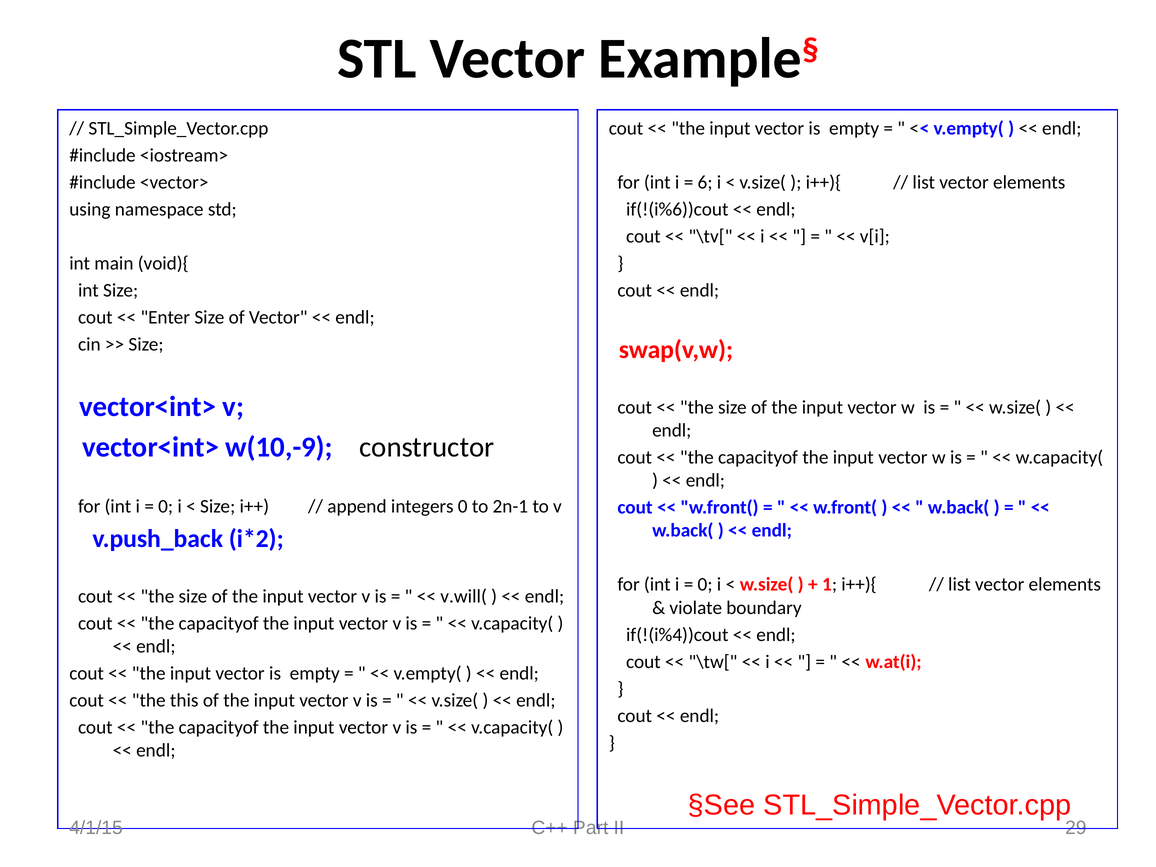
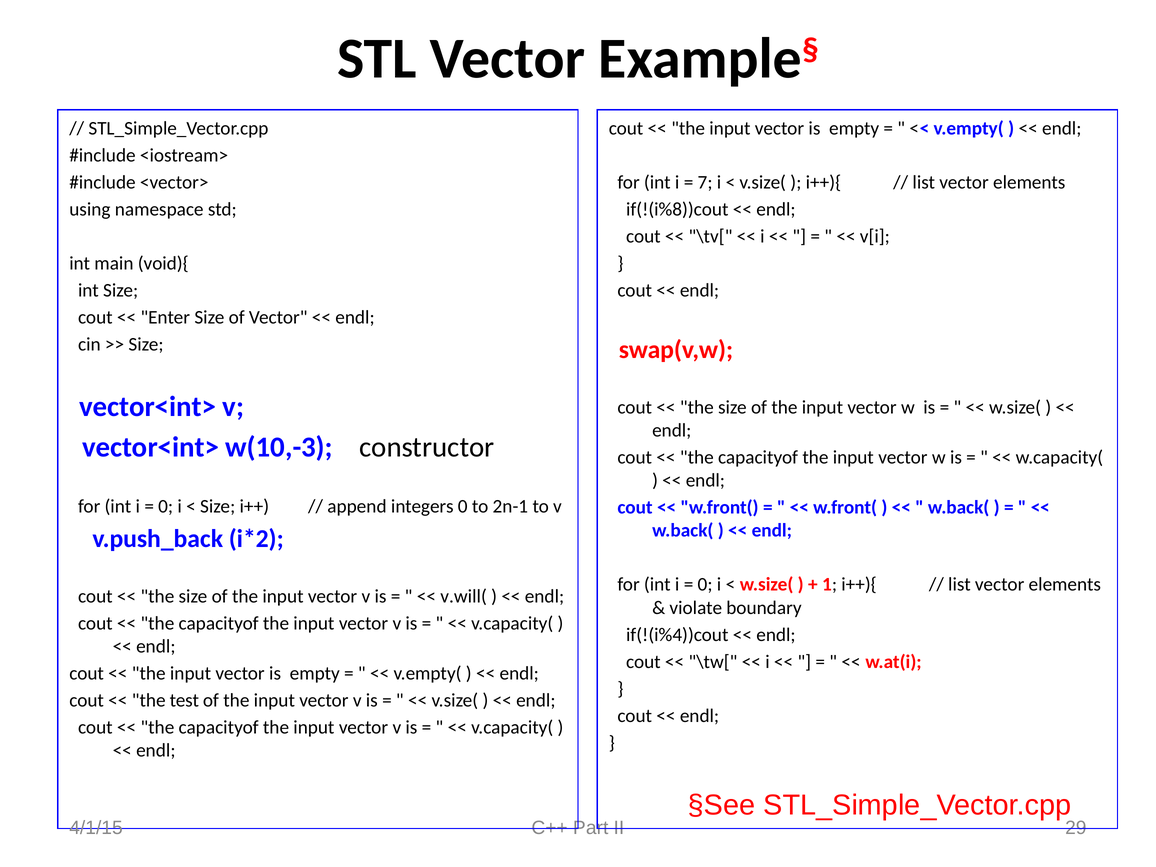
6: 6 -> 7 (705, 182)
if(!(i%6))cout: if(!(i%6))cout -> if(!(i%8))cout (677, 209)
w(10,-9: w(10,-9 -> w(10,-3 (279, 447)
this: this -> test (184, 700)
